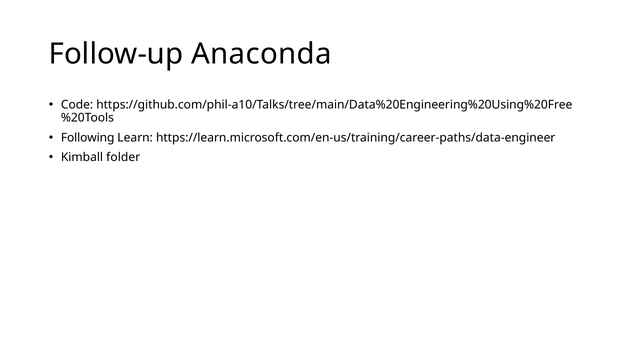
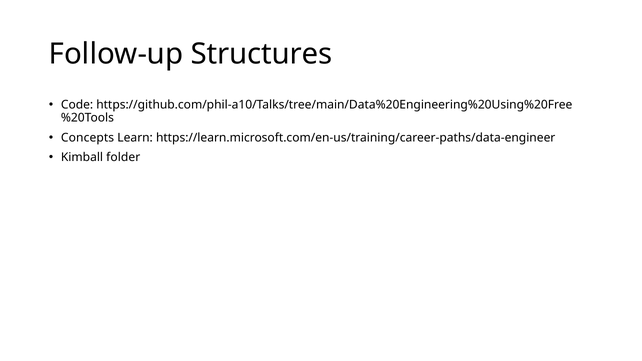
Anaconda: Anaconda -> Structures (262, 54)
Following: Following -> Concepts (88, 138)
